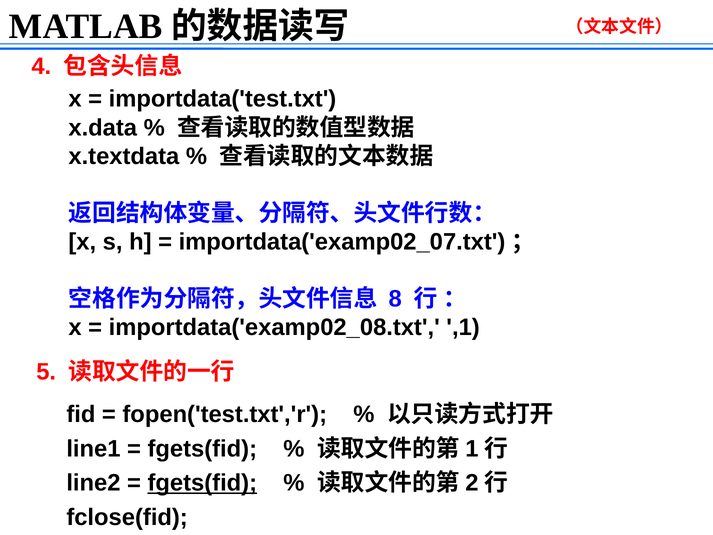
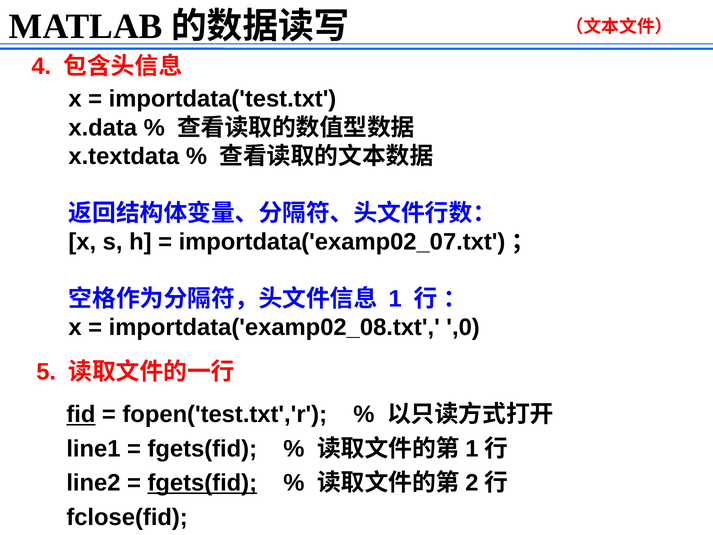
8: 8 -> 1 (395, 299)
,1: ,1 -> ,0 (463, 327)
fid underline: none -> present (81, 414)
